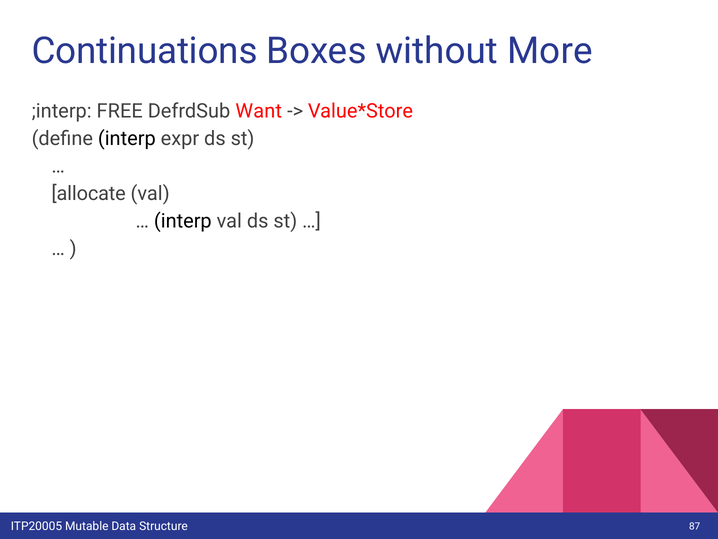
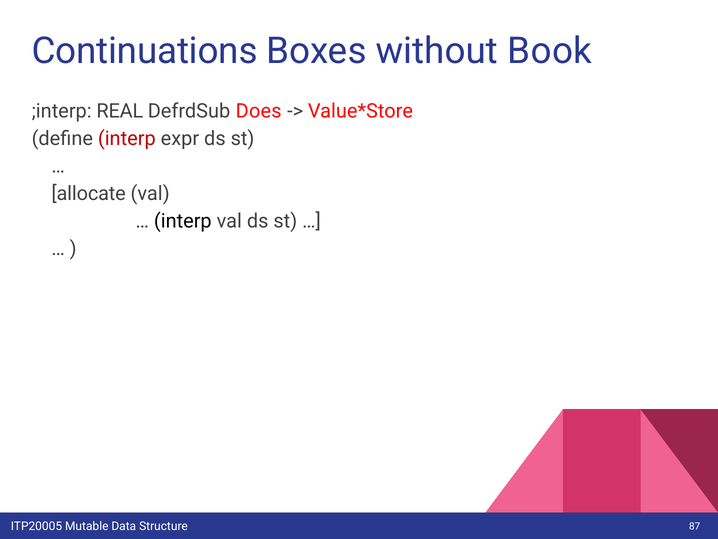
More: More -> Book (550, 51)
FREE: FREE -> REAL (120, 111)
Want: Want -> Does (259, 111)
interp colour: black -> red (127, 139)
